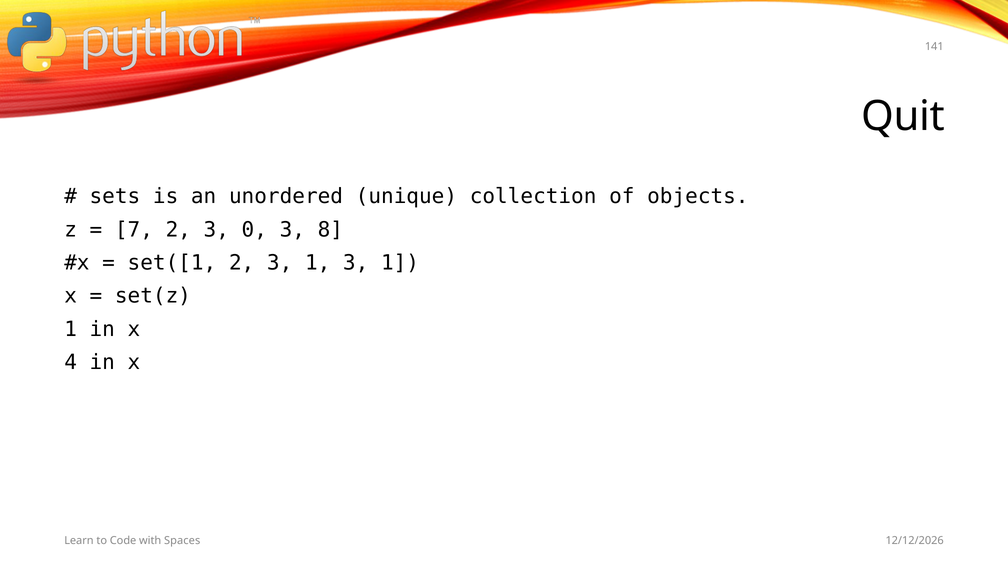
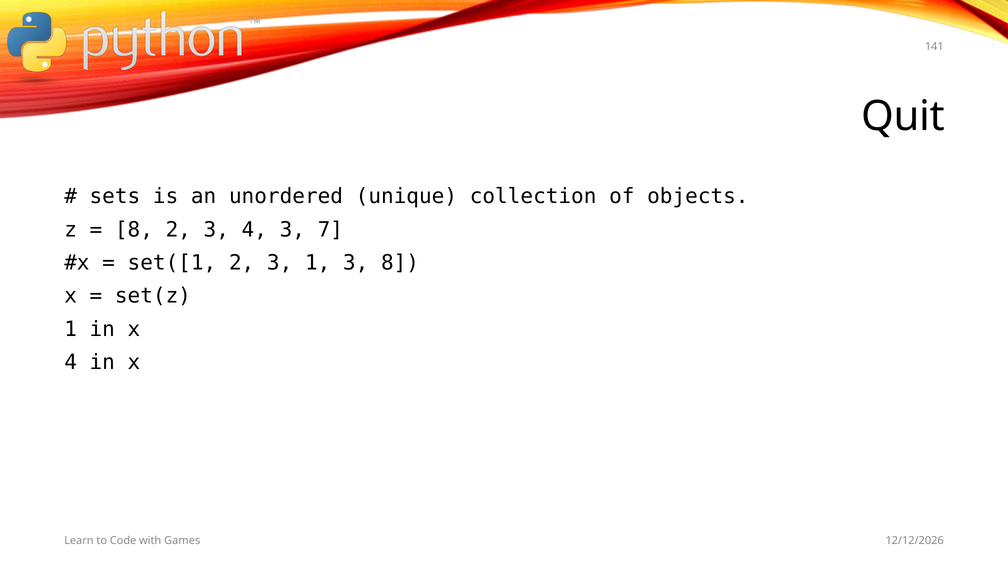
7: 7 -> 8 (134, 230)
3 0: 0 -> 4 (254, 230)
8: 8 -> 7 (330, 230)
1 3 1: 1 -> 8 (400, 263)
Spaces: Spaces -> Games (182, 540)
